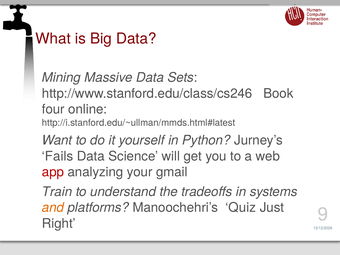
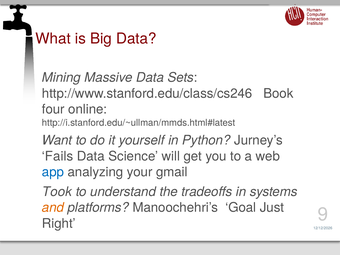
app colour: red -> blue (53, 172)
Train: Train -> Took (57, 192)
Quiz: Quiz -> Goal (241, 208)
